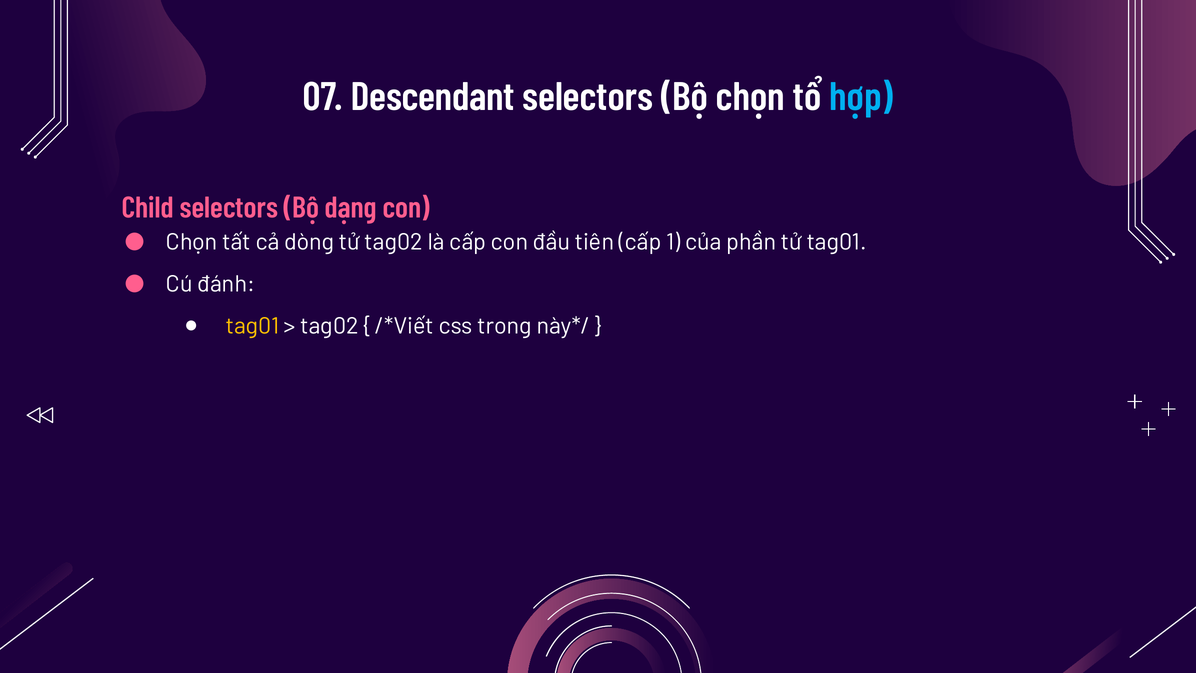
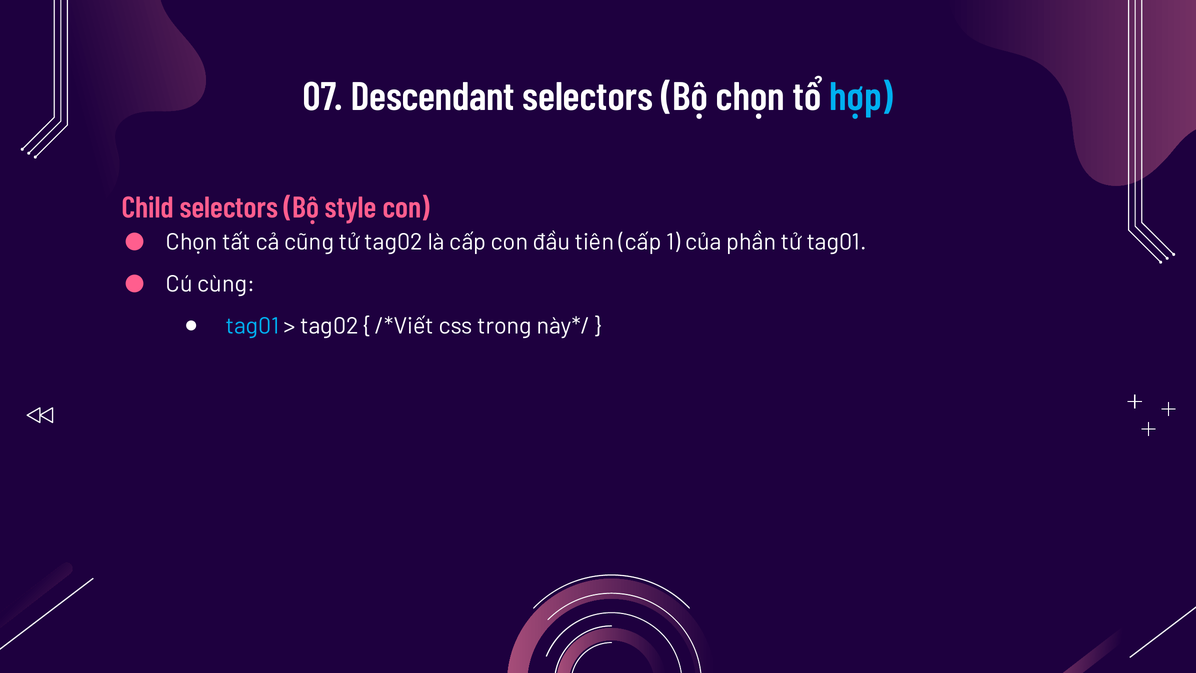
dạng: dạng -> style (351, 208)
dòng: dòng -> cũng (309, 242)
đánh: đánh -> cùng (226, 284)
tag01 colour: yellow -> light blue (252, 326)
